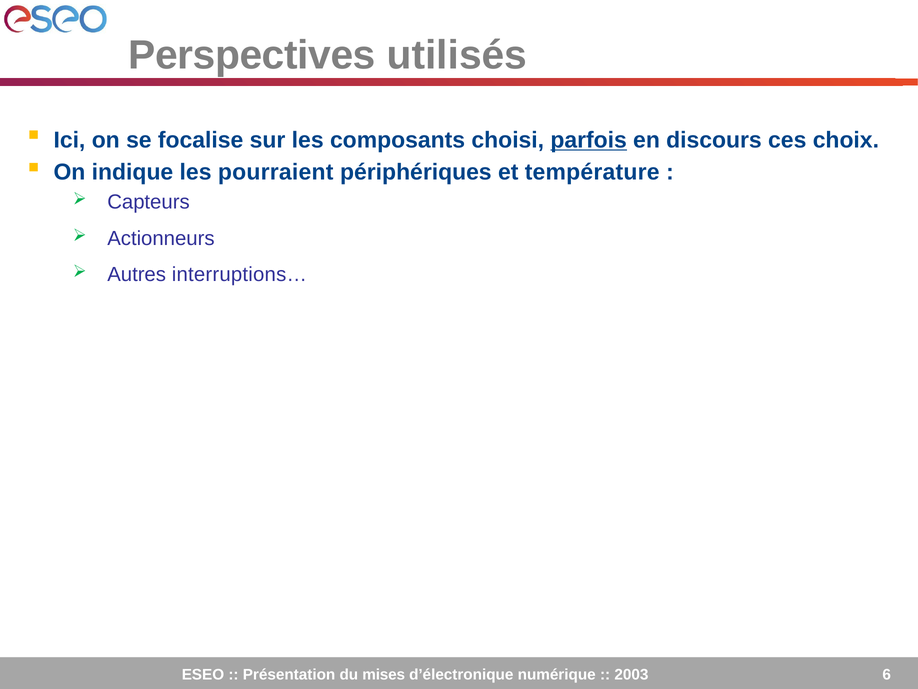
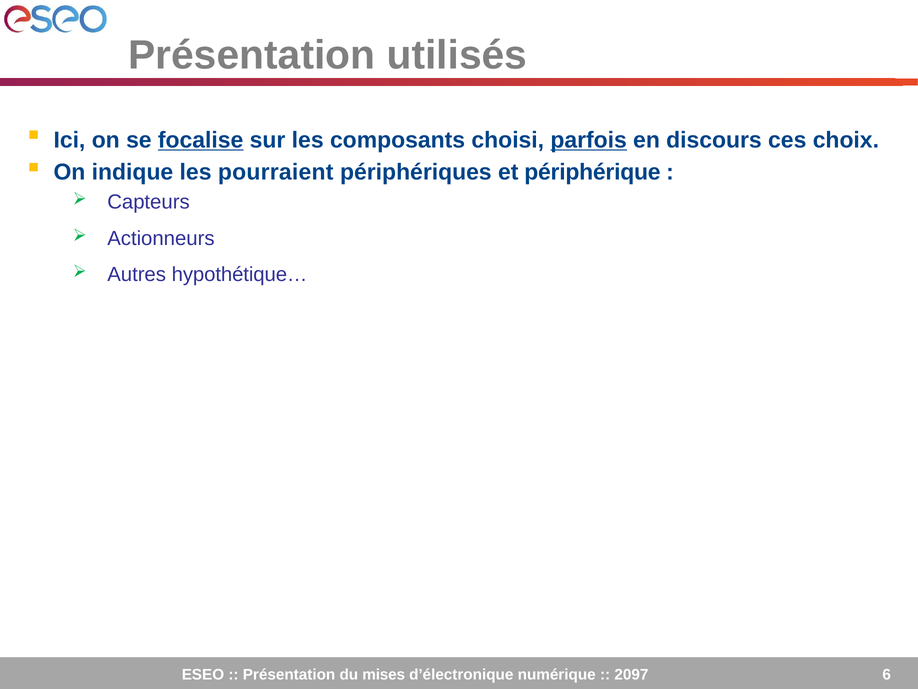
Perspectives: Perspectives -> Présentation (252, 55)
focalise underline: none -> present (201, 140)
température: température -> périphérique (592, 172)
interruptions…: interruptions… -> hypothétique… (240, 274)
2003: 2003 -> 2097 (631, 674)
